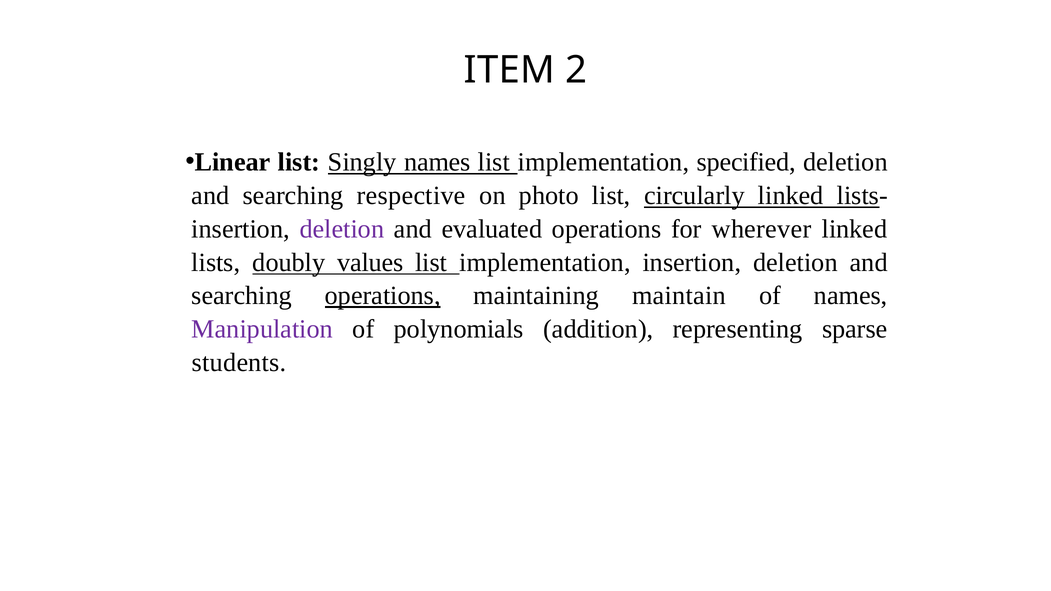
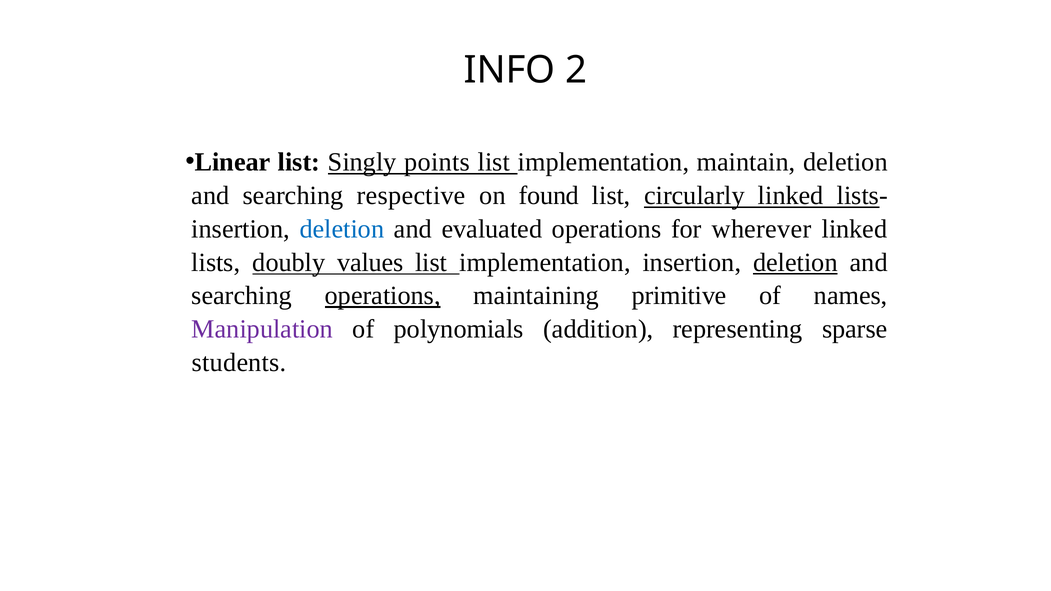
ITEM: ITEM -> INFO (510, 70)
Singly names: names -> points (437, 162)
specified: specified -> maintain (746, 162)
photo: photo -> found (549, 196)
deletion colour: purple -> blue (342, 229)
deletion underline: none -> present (795, 262)
maintain: maintain -> primitive (679, 296)
